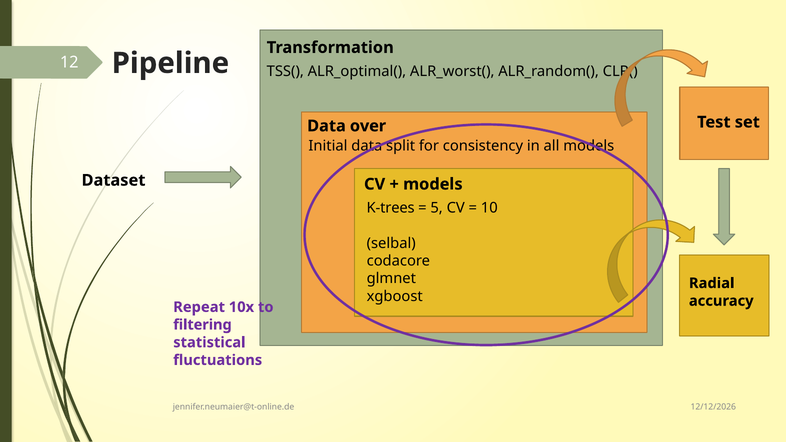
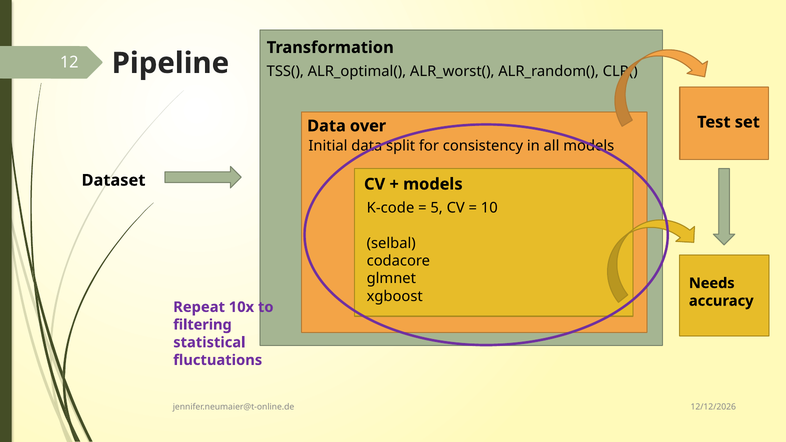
K-trees: K-trees -> K-code (391, 208)
Radial: Radial -> Needs (712, 283)
